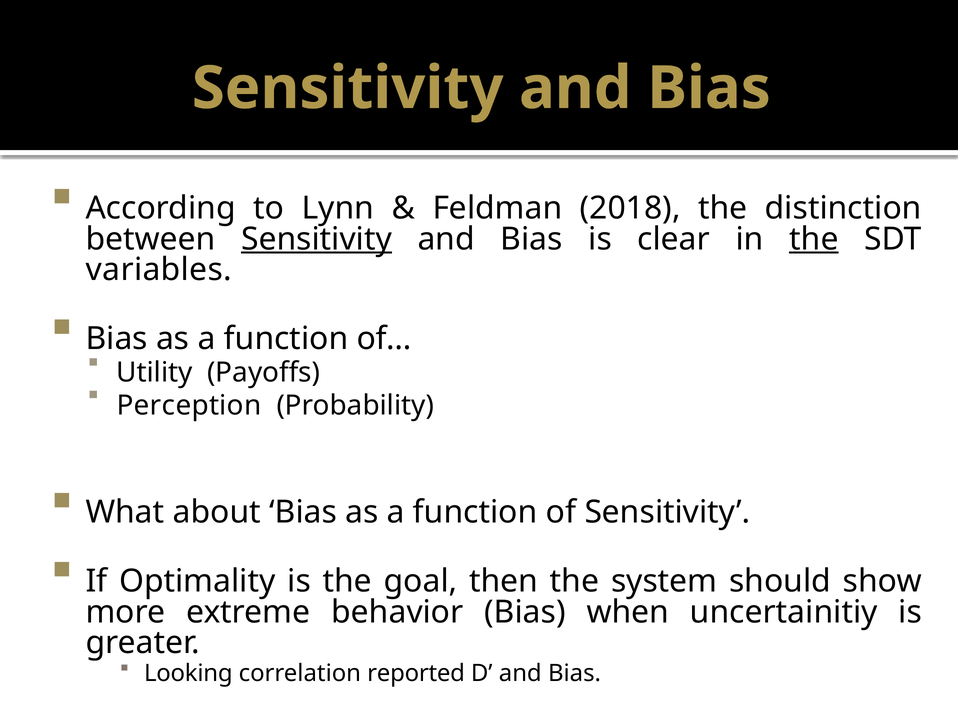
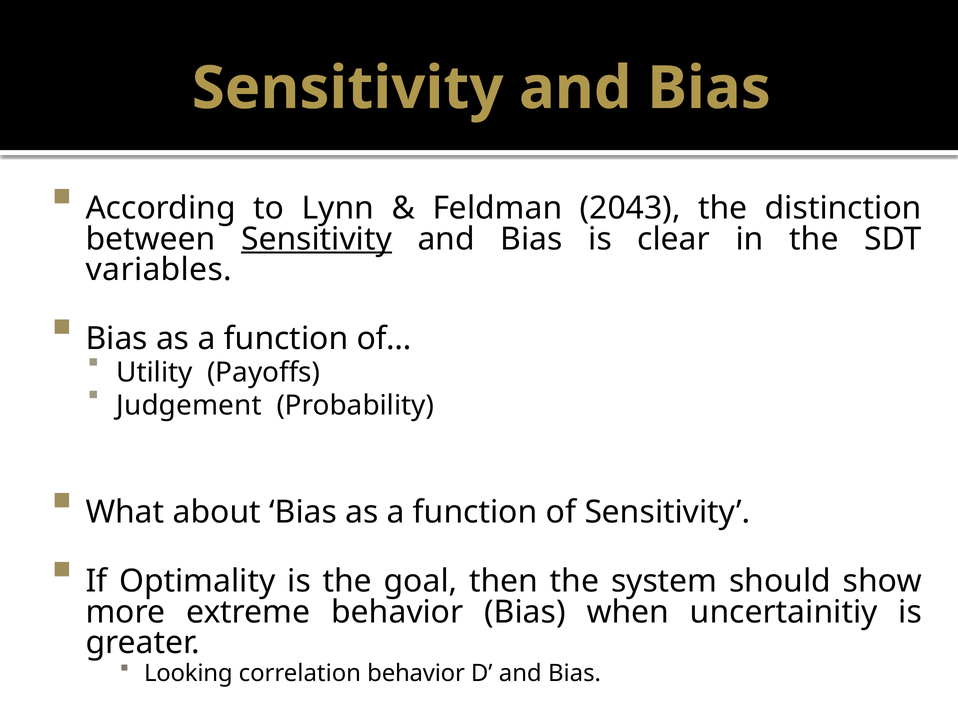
2018: 2018 -> 2043 (630, 208)
the underline: present -> none (814, 239)
Perception: Perception -> Judgement (189, 406)
correlation reported: reported -> behavior (416, 674)
